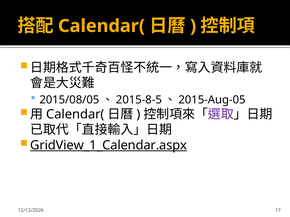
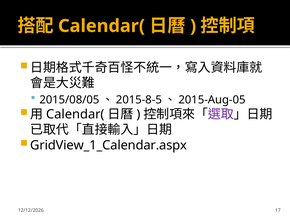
GridView_1_Calendar.aspx underline: present -> none (109, 146)
